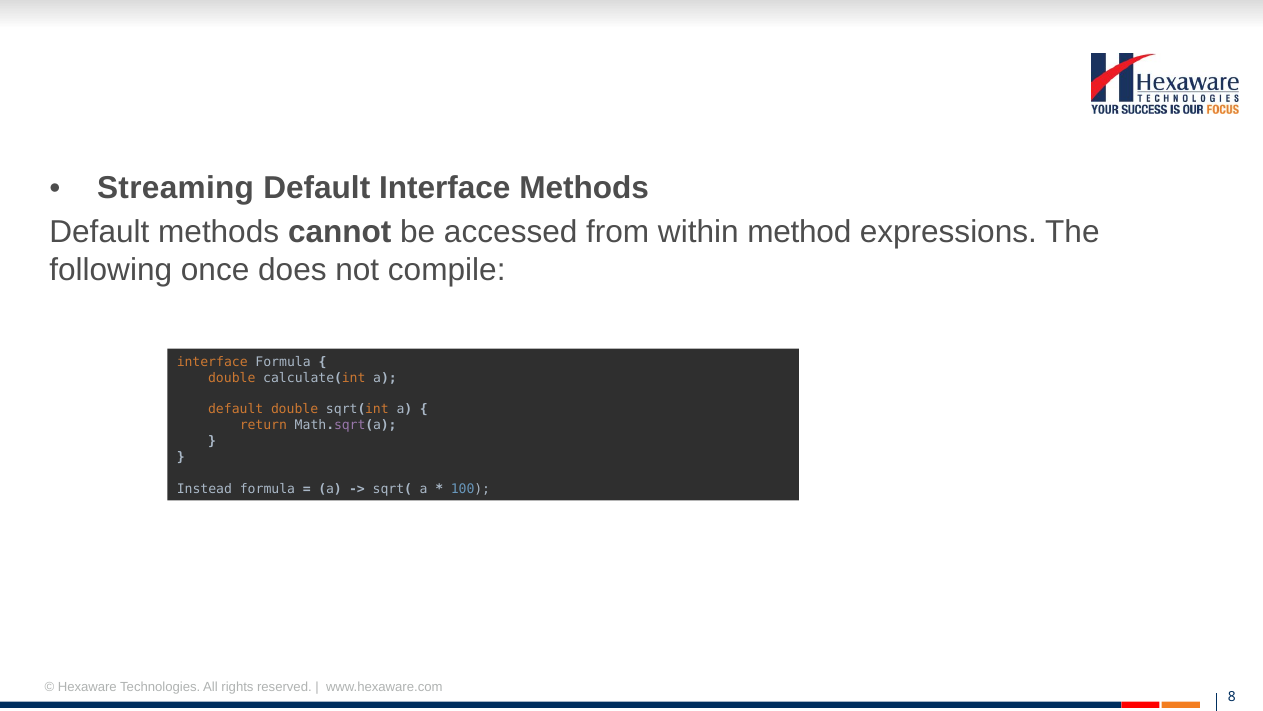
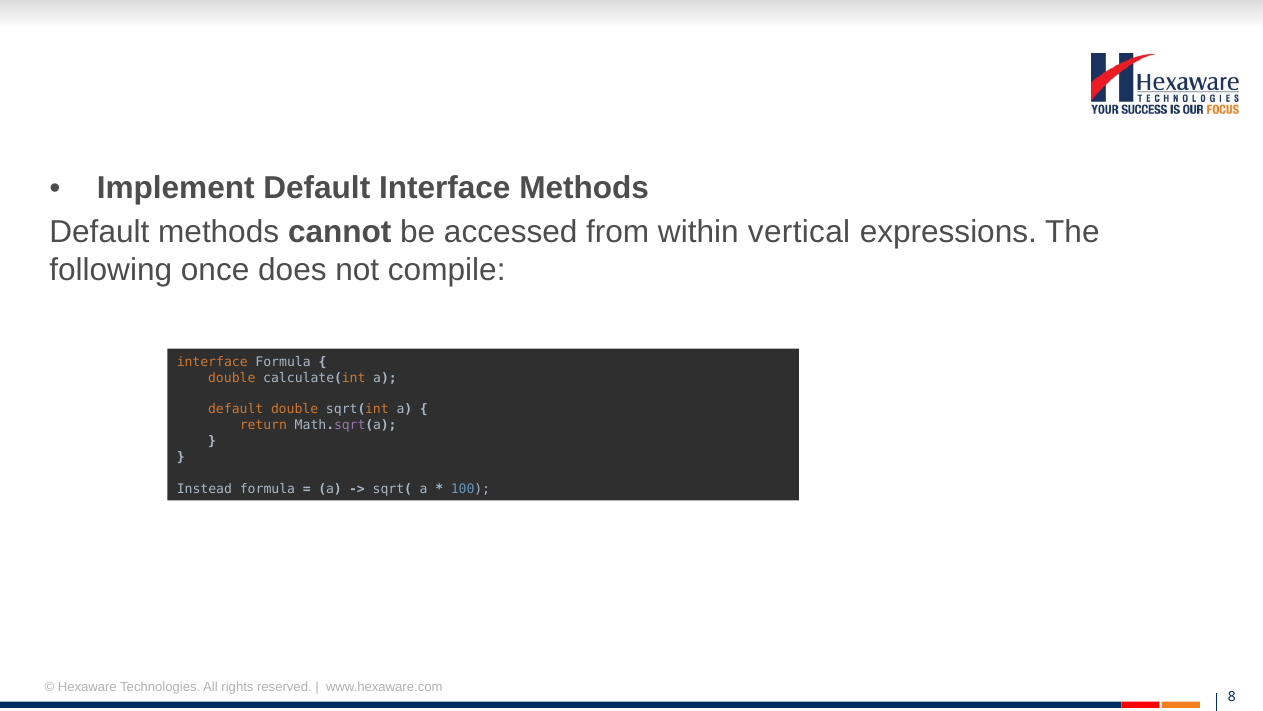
Streaming: Streaming -> Implement (176, 188)
method: method -> vertical (799, 232)
